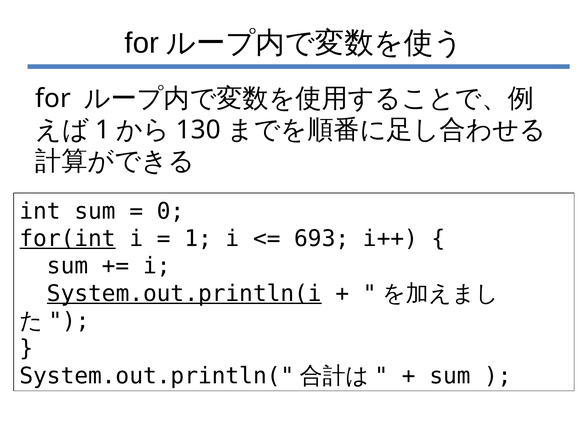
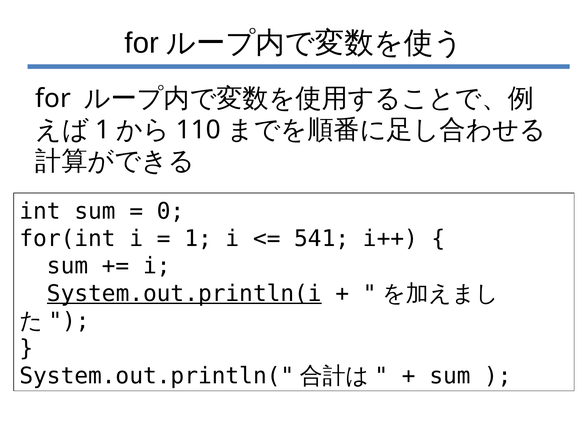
130: 130 -> 110 (198, 130)
for(int underline: present -> none (68, 239)
693: 693 -> 541 (322, 239)
